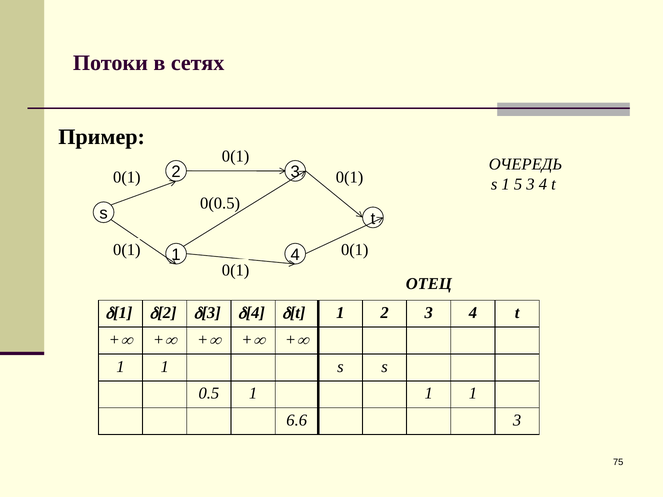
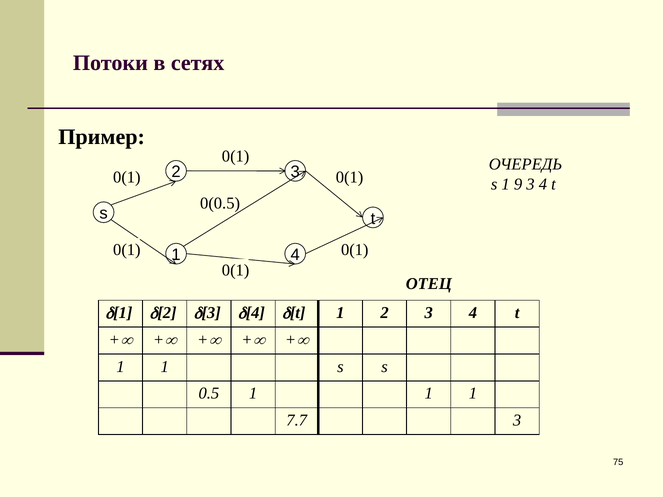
5: 5 -> 9 (518, 184)
6.6: 6.6 -> 7.7 (297, 421)
